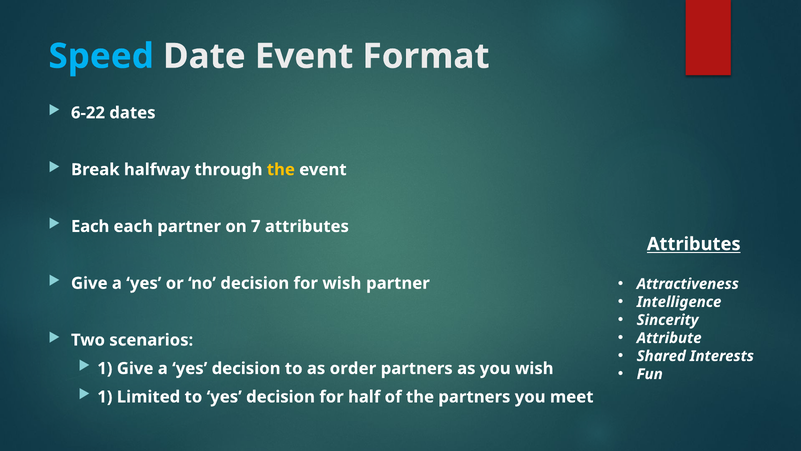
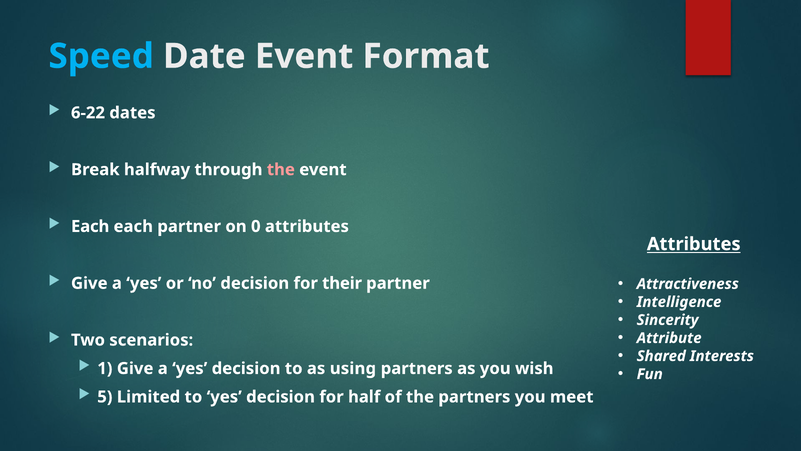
the colour: yellow -> pink (281, 169)
7: 7 -> 0 (256, 226)
for wish: wish -> their (342, 283)
order: order -> using (353, 368)
1: 1 -> 5 (105, 397)
